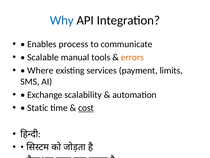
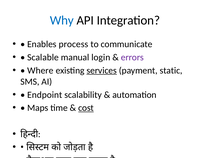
tools: tools -> login (101, 57)
errors colour: orange -> purple (132, 57)
services underline: none -> present (102, 70)
limits: limits -> static (171, 70)
Exchange: Exchange -> Endpoint (45, 94)
Static: Static -> Maps (38, 108)
